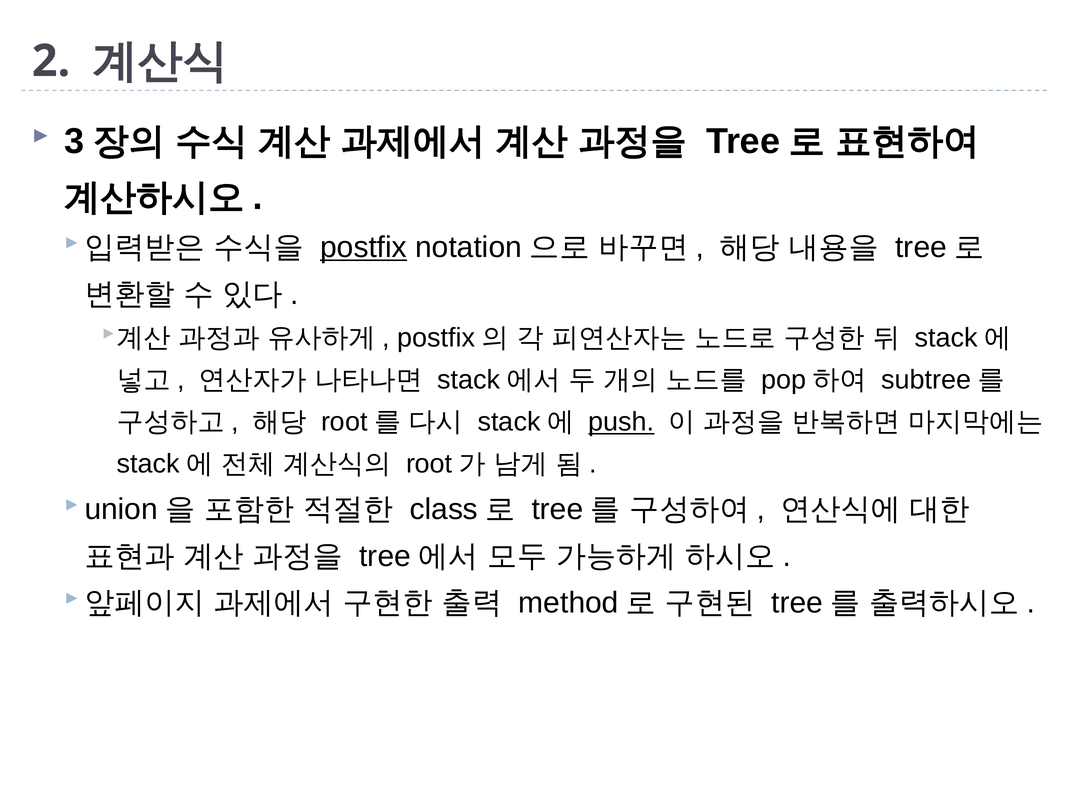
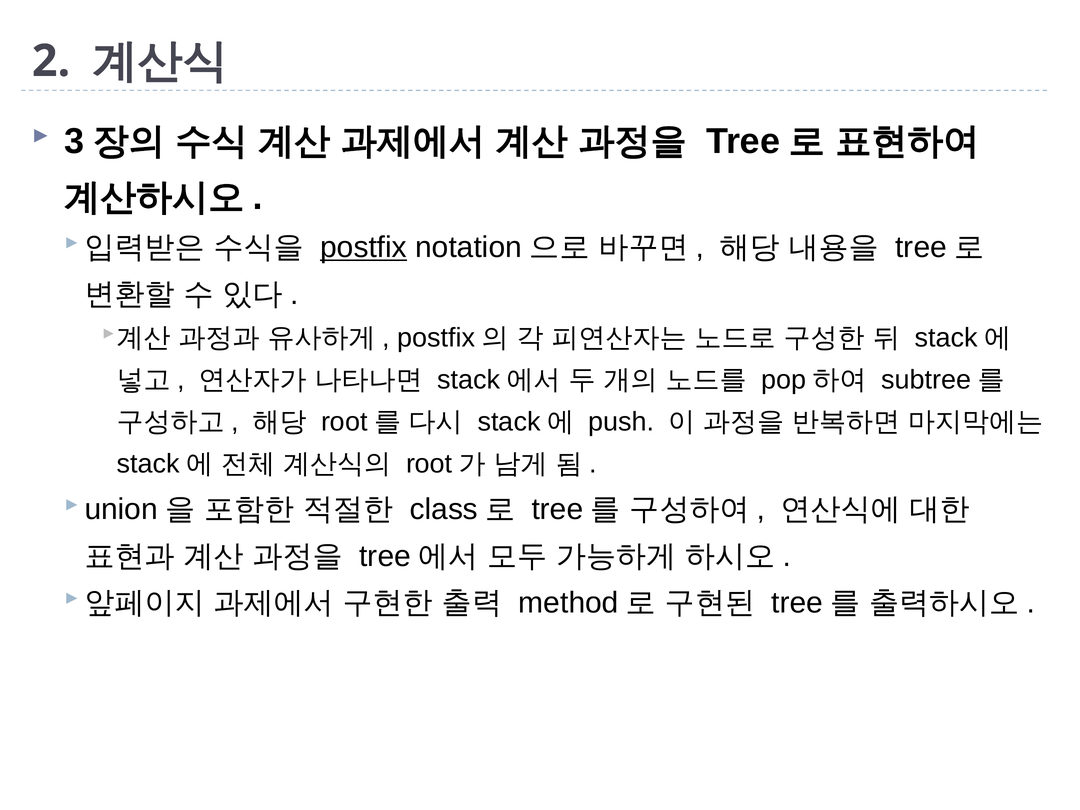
push underline: present -> none (621, 422)
